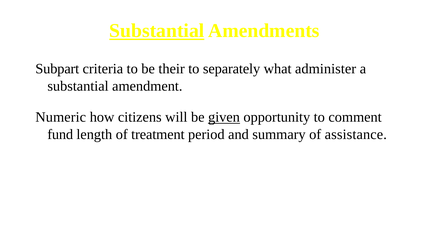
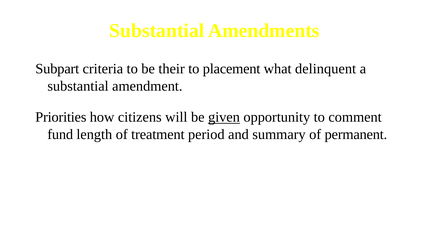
Substantial underline: present -> none (157, 31)
separately: separately -> placement (232, 69)
administer: administer -> delinquent (326, 69)
Numeric: Numeric -> Priorities (61, 117)
assistance: assistance -> permanent (356, 135)
